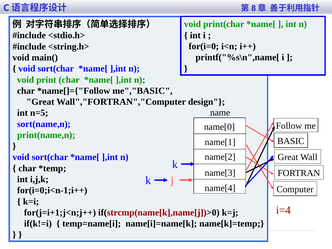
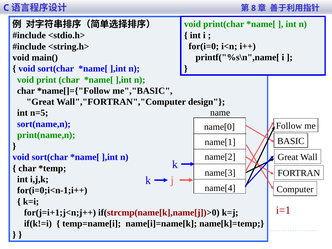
i=4: i=4 -> i=1 (283, 210)
